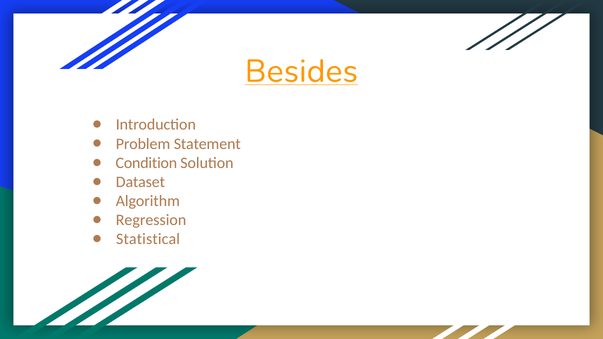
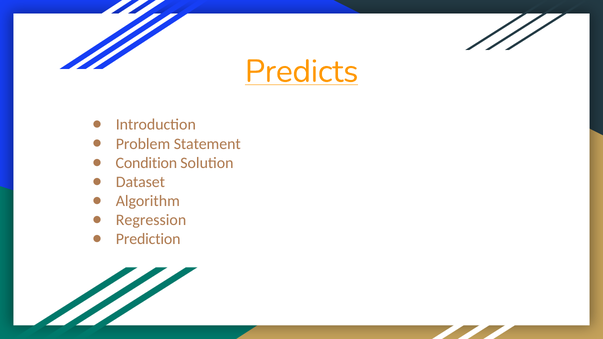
Besides: Besides -> Predicts (302, 71)
Statistical: Statistical -> Prediction (148, 239)
